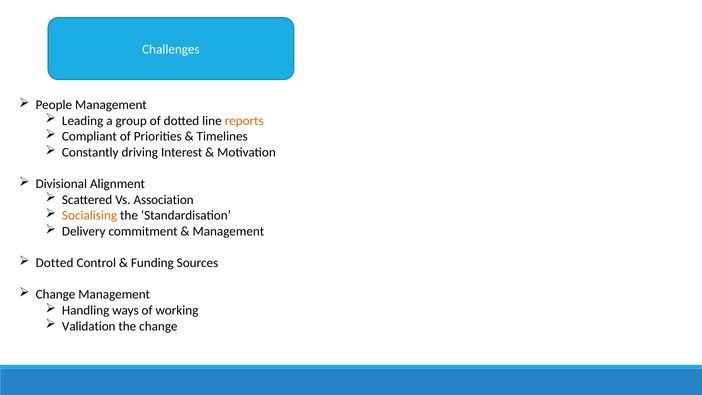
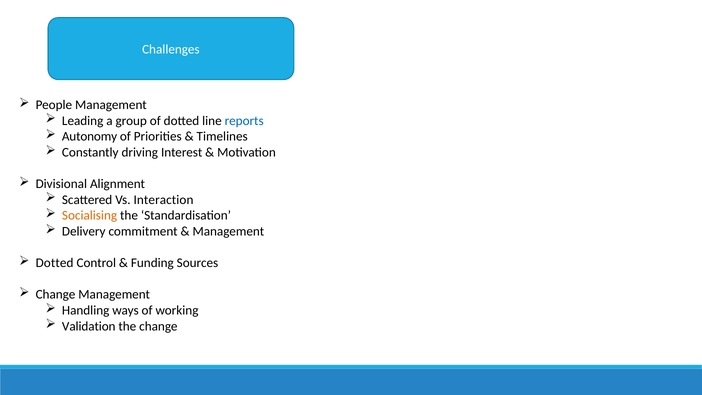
reports colour: orange -> blue (244, 121)
Compliant: Compliant -> Autonomy (90, 137)
Association: Association -> Interaction (164, 200)
